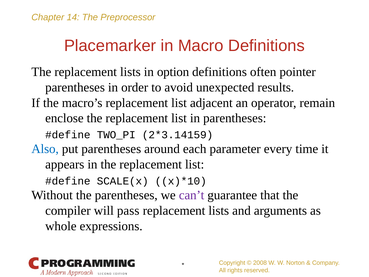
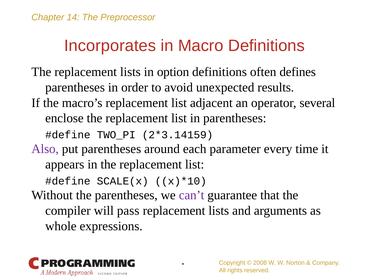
Placemarker: Placemarker -> Incorporates (110, 46)
pointer: pointer -> defines (298, 72)
remain: remain -> several (317, 103)
Also colour: blue -> purple (45, 149)
